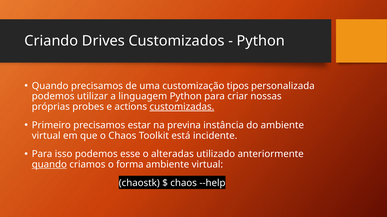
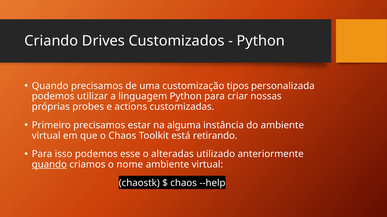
customizadas underline: present -> none (182, 107)
previna: previna -> alguma (184, 126)
incidente: incidente -> retirando (215, 136)
forma: forma -> nome (130, 165)
